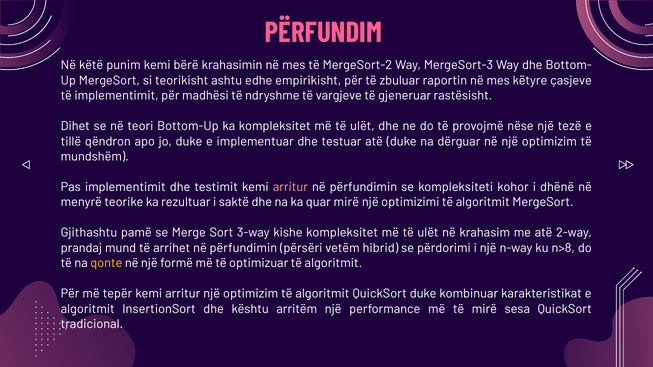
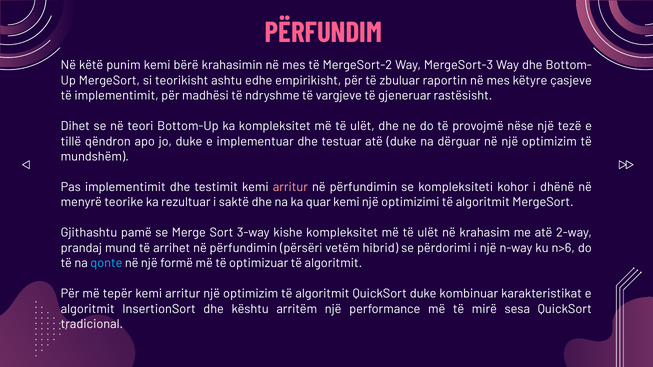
quar mirë: mirë -> kemi (346, 202)
n>8: n>8 -> n>6 (563, 248)
qonte colour: yellow -> light blue (106, 263)
